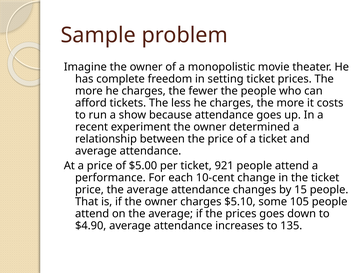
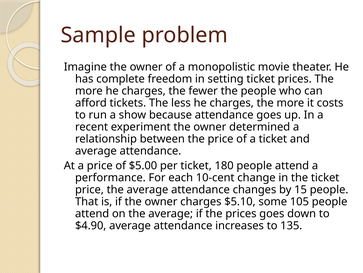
921: 921 -> 180 (224, 165)
